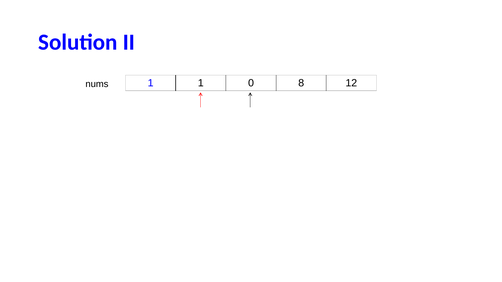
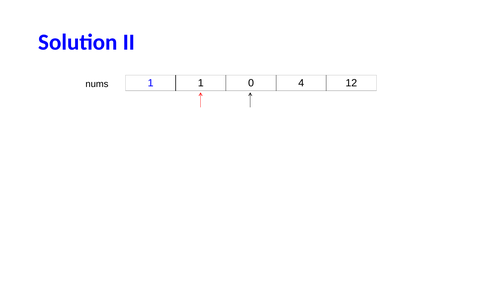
8: 8 -> 4 (301, 83)
